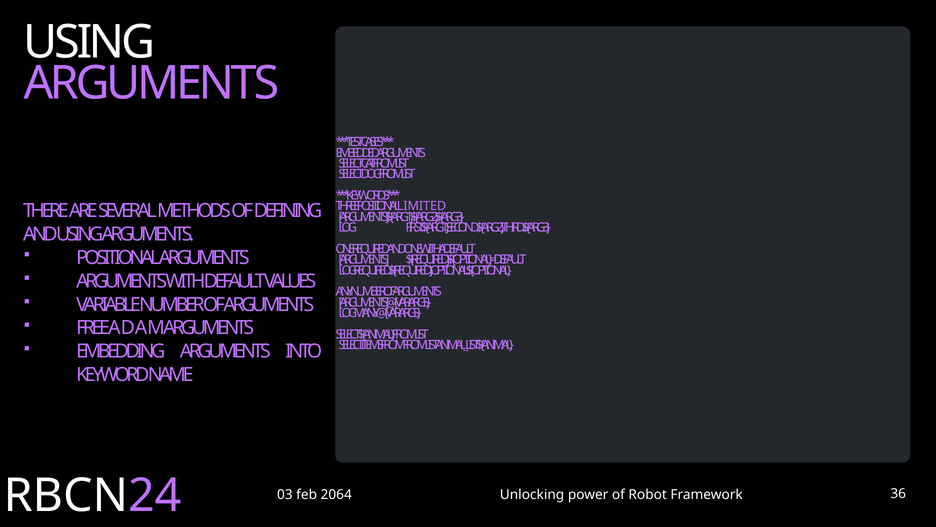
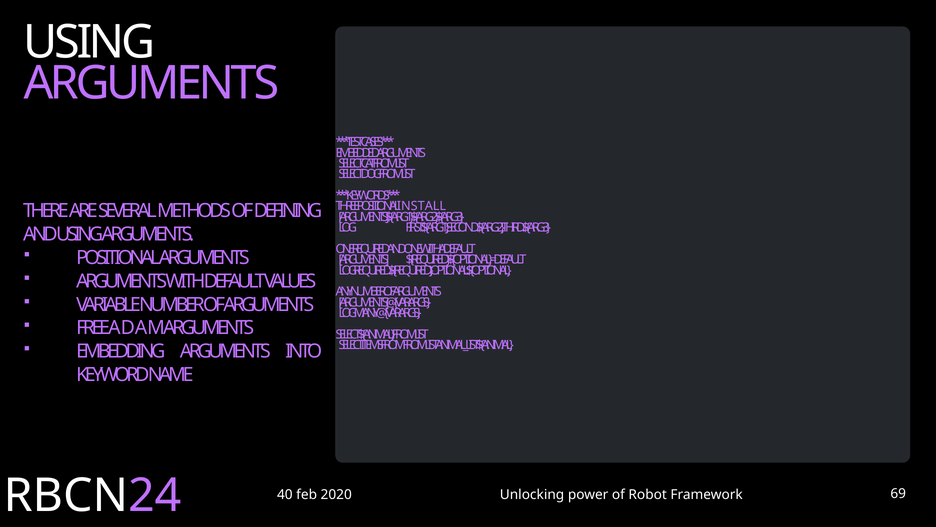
LIMITED: LIMITED -> INSTALL (421, 206)
03: 03 -> 40 (285, 494)
2064: 2064 -> 2020 (336, 494)
36: 36 -> 69 (898, 493)
